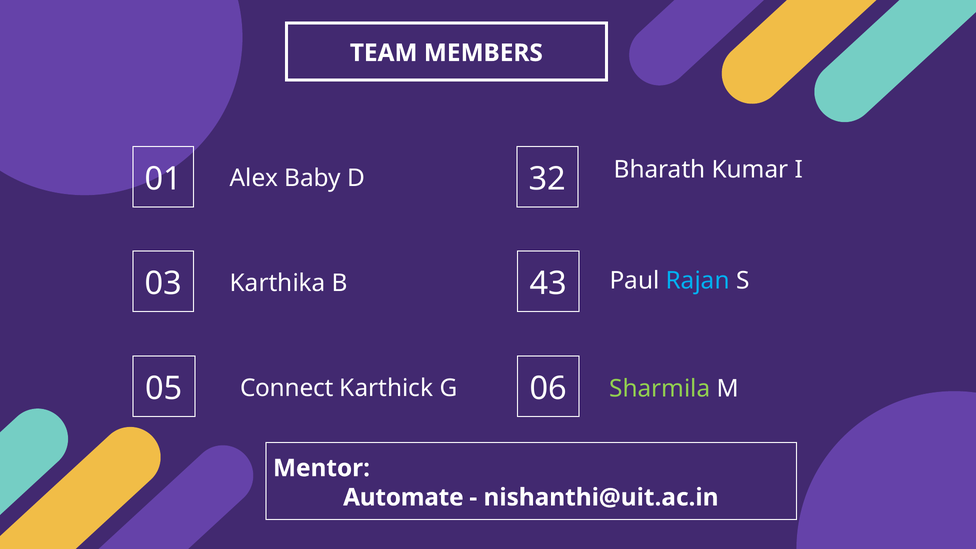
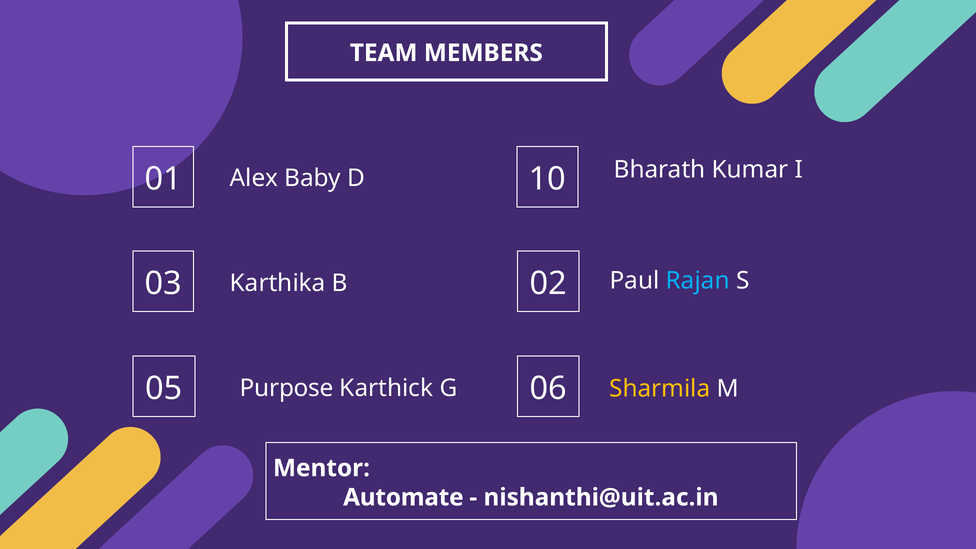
32: 32 -> 10 (548, 179)
43: 43 -> 02 (548, 284)
Connect: Connect -> Purpose (287, 388)
Sharmila colour: light green -> yellow (660, 389)
